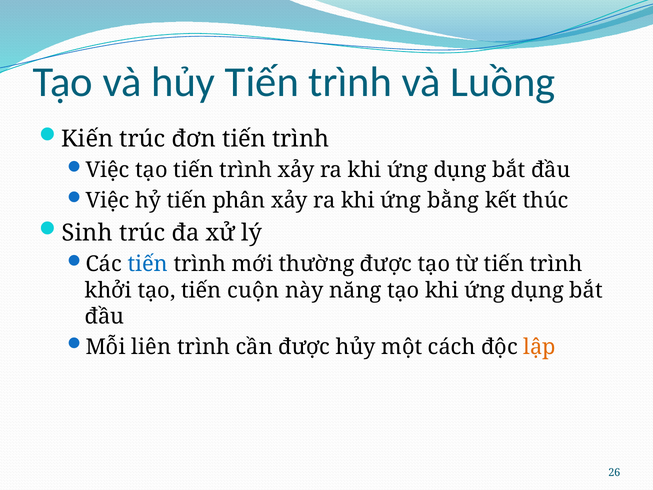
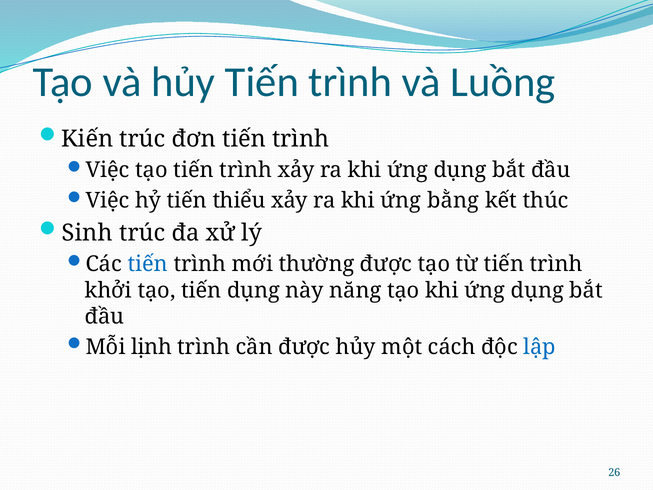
phân: phân -> thiểu (239, 201)
tiến cuộn: cuộn -> dụng (253, 290)
liên: liên -> lịnh (151, 347)
lập colour: orange -> blue (540, 347)
